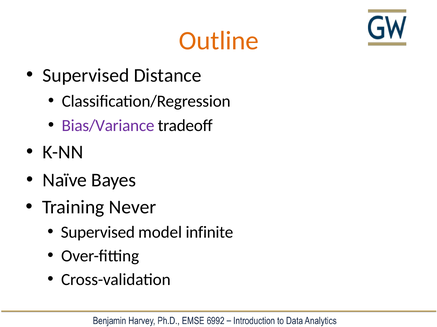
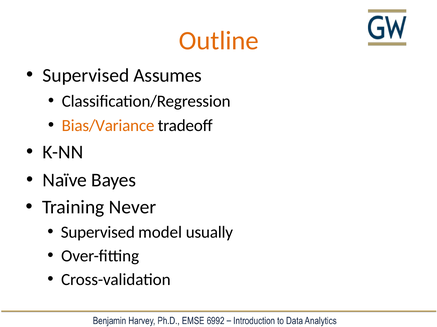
Distance: Distance -> Assumes (168, 75)
Bias/Variance colour: purple -> orange (108, 126)
infinite: infinite -> usually (209, 233)
